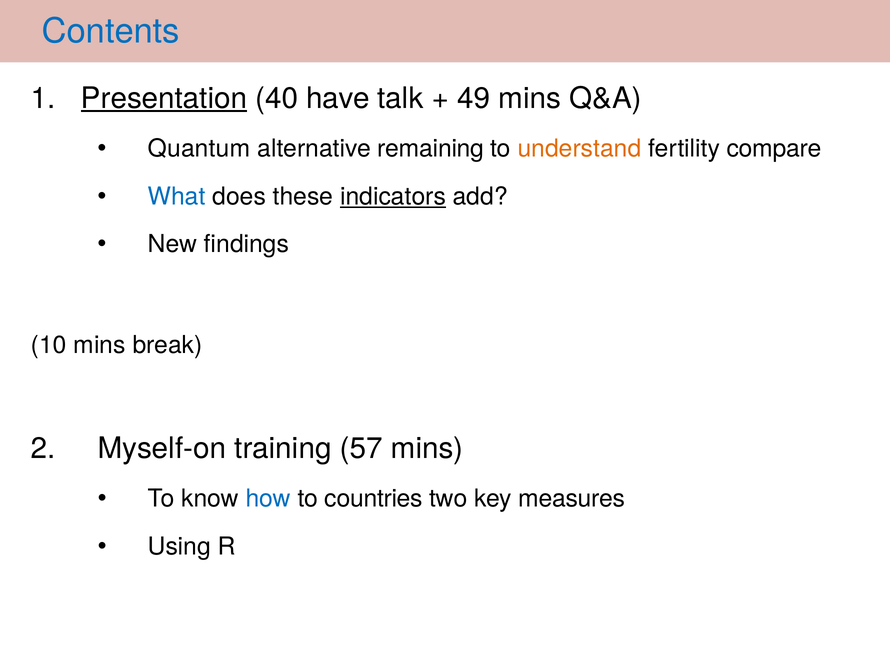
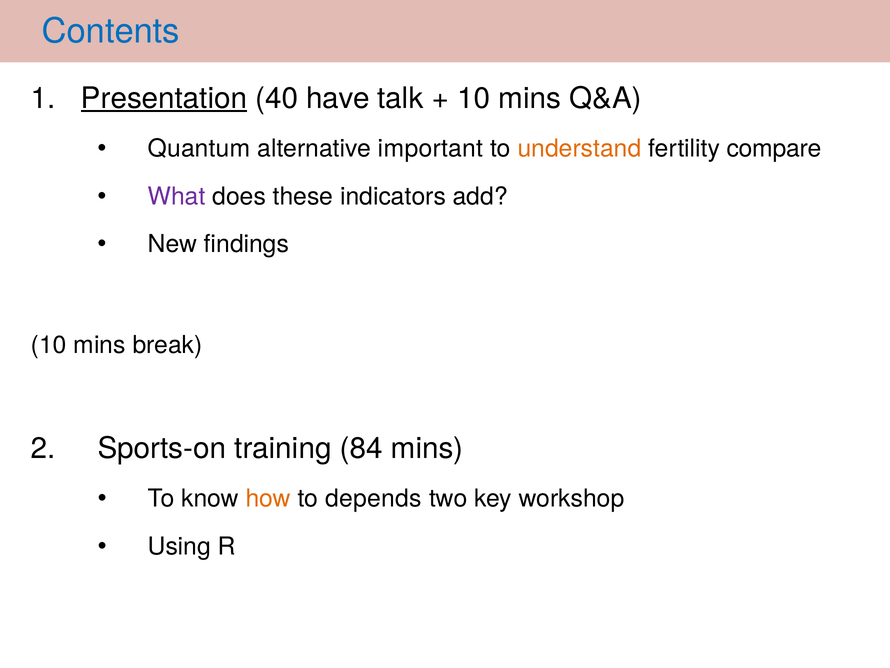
49: 49 -> 10 (474, 98)
remaining: remaining -> important (430, 149)
What colour: blue -> purple (177, 196)
indicators underline: present -> none (393, 196)
Myself-on: Myself-on -> Sports-on (162, 448)
57: 57 -> 84 (361, 448)
how colour: blue -> orange (268, 498)
countries: countries -> depends (373, 498)
measures: measures -> workshop (572, 498)
